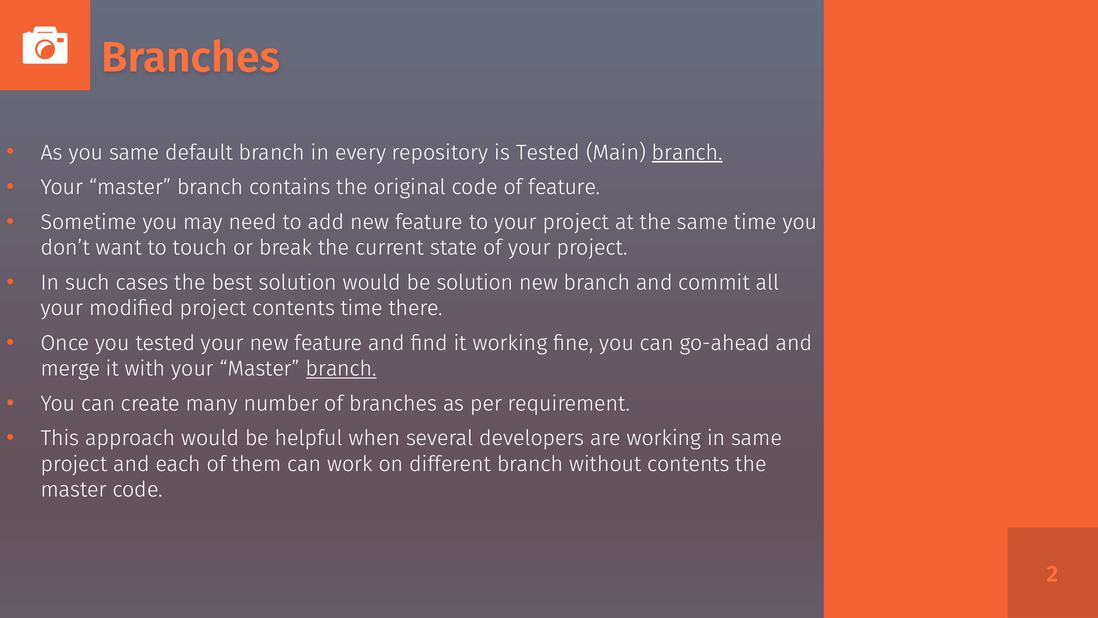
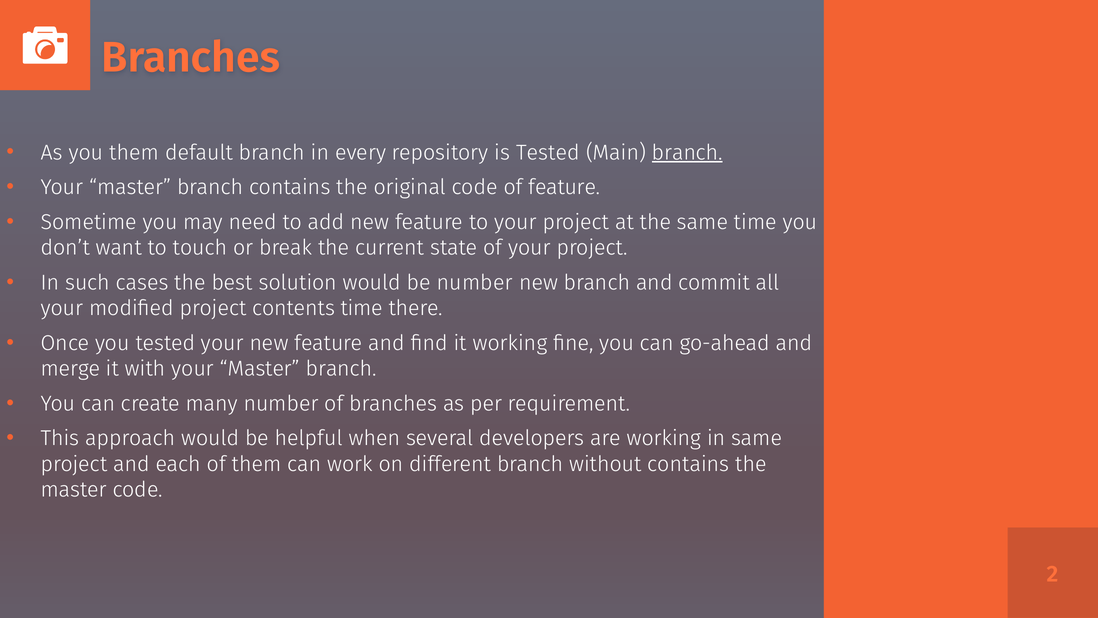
you same: same -> them (134, 152)
be solution: solution -> number (475, 282)
branch underline: present -> none (341, 369)
without contents: contents -> contains (688, 464)
